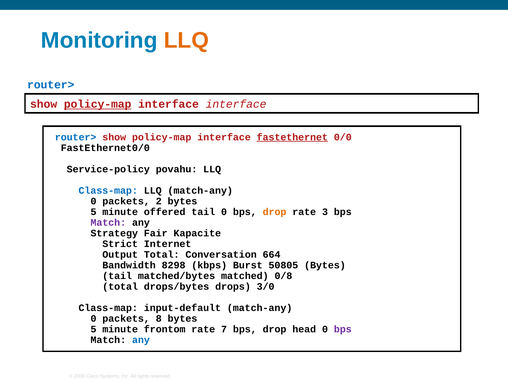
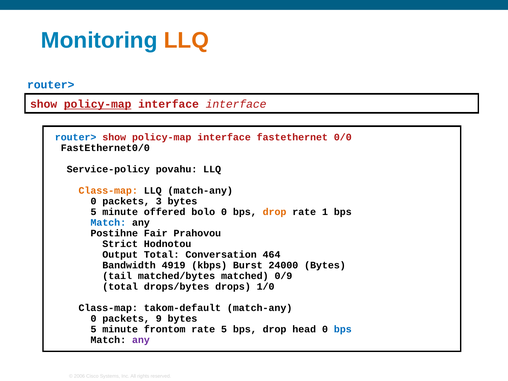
fastethernet underline: present -> none (292, 137)
Class-map colour: blue -> orange (108, 190)
2: 2 -> 3 (159, 201)
offered tail: tail -> bolo (203, 212)
3: 3 -> 1 (325, 212)
Match colour: purple -> blue (108, 222)
Strategy: Strategy -> Postihne (114, 233)
Kapacite: Kapacite -> Prahovou (197, 233)
Internet: Internet -> Hodnotou (168, 244)
664: 664 -> 464 (272, 255)
8298: 8298 -> 4919 (174, 265)
50805: 50805 -> 24000 (283, 265)
0/8: 0/8 -> 0/9 (283, 276)
3/0: 3/0 -> 1/0 (266, 287)
input-default: input-default -> takom-default (182, 308)
8: 8 -> 9 (159, 319)
rate 7: 7 -> 5 (224, 329)
bps colour: purple -> blue (343, 329)
any colour: blue -> purple (141, 340)
